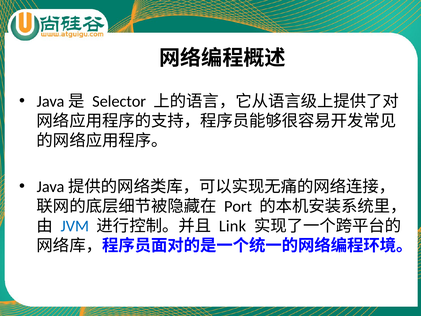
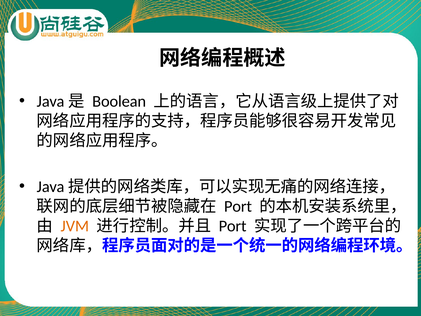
Selector: Selector -> Boolean (119, 101)
JVM colour: blue -> orange (75, 226)
Link: Link -> Port (233, 226)
